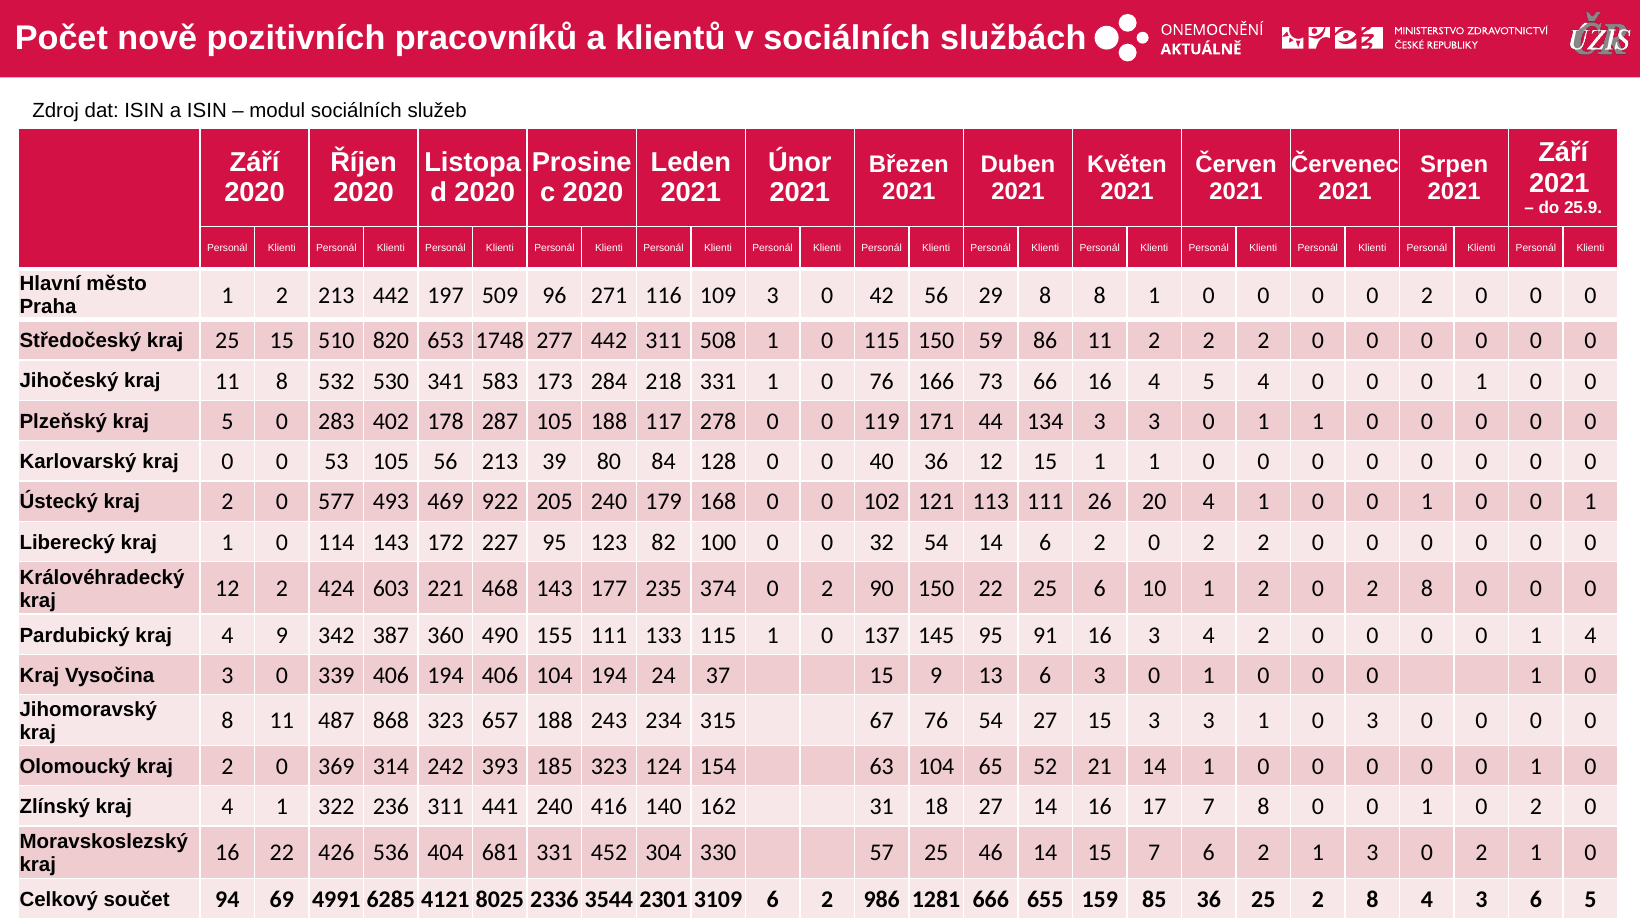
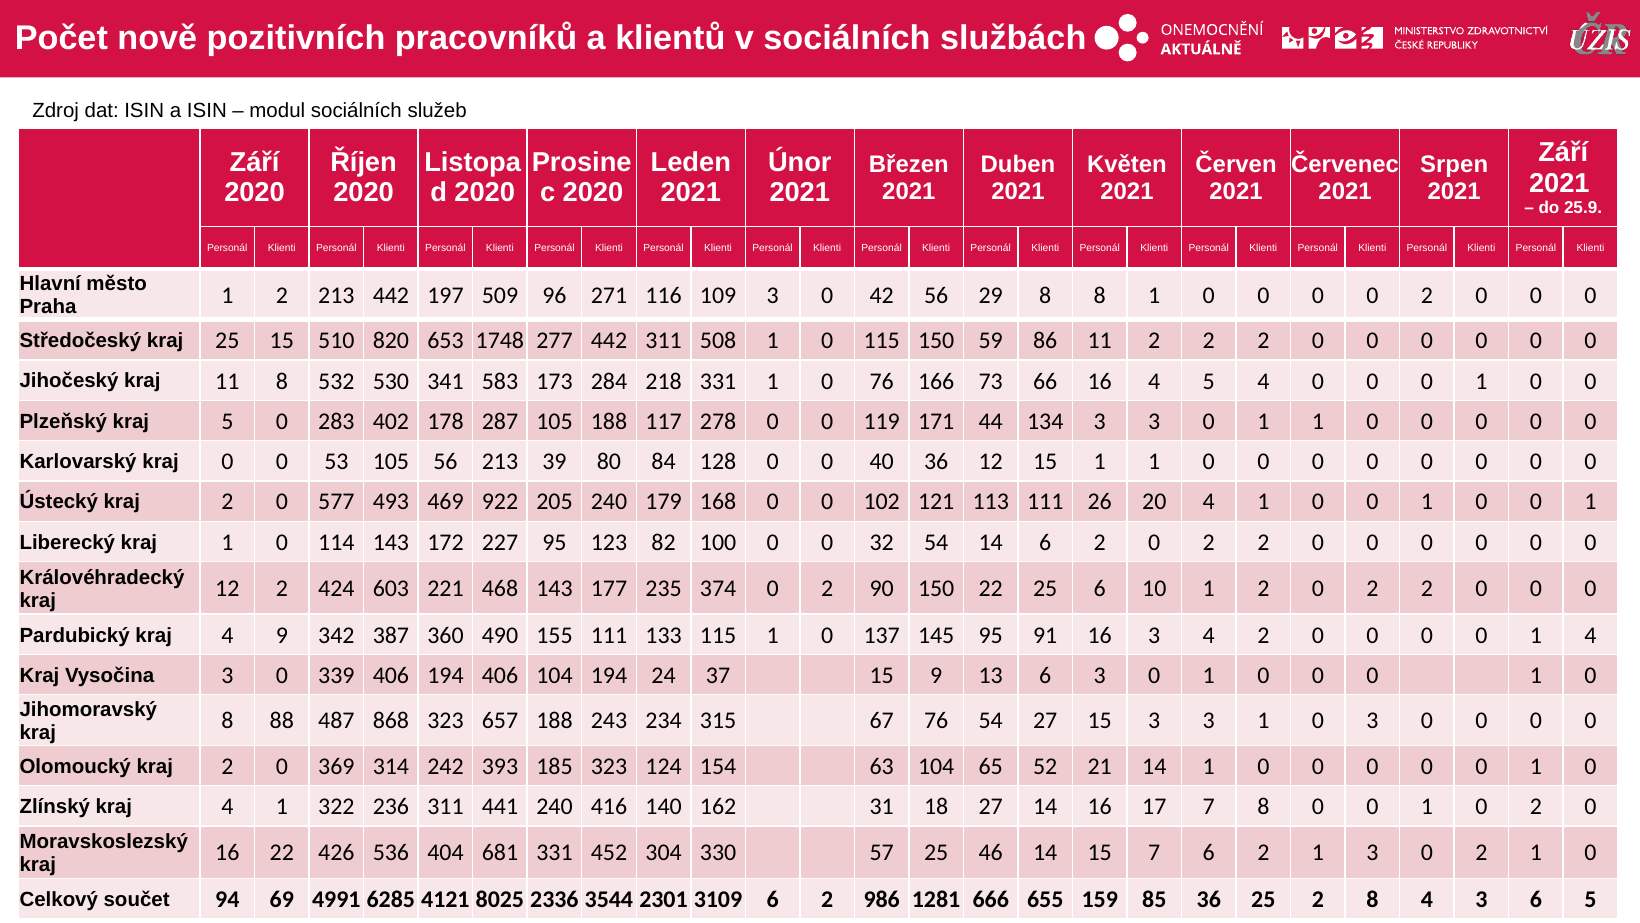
8: 8 -> 2 (1427, 588)
8 11: 11 -> 88 (282, 721)
